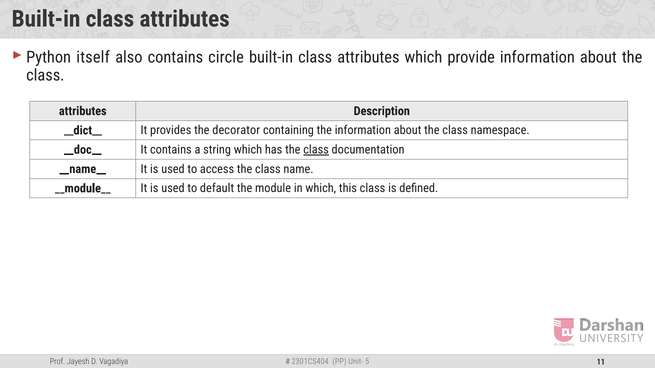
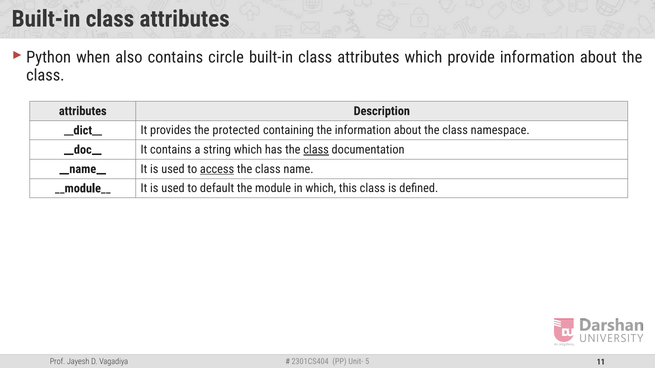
itself: itself -> when (93, 58)
decorator: decorator -> protected (236, 130)
access underline: none -> present (217, 169)
